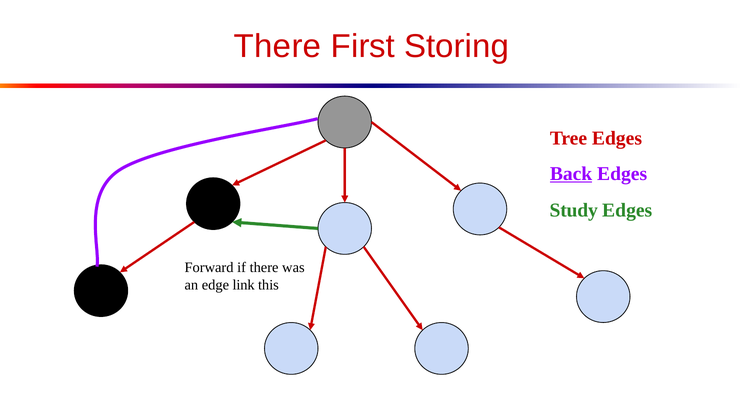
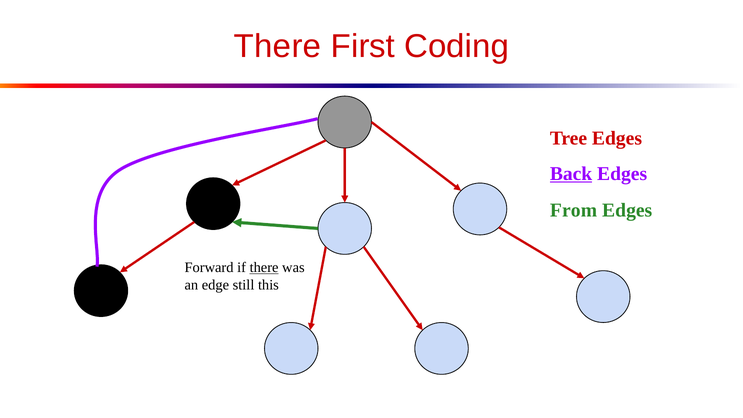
Storing: Storing -> Coding (457, 46)
Study: Study -> From (574, 210)
there underline: none -> present (264, 268)
link: link -> still (244, 285)
